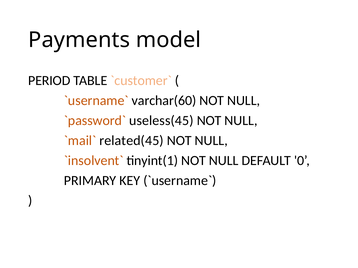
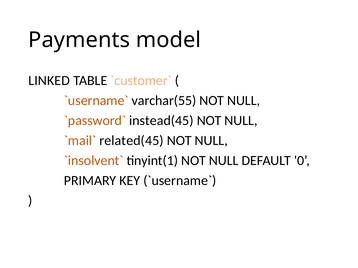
PERIOD: PERIOD -> LINKED (49, 81)
varchar(60: varchar(60 -> varchar(55 (164, 101)
useless(45: useless(45 -> instead(45 (161, 121)
